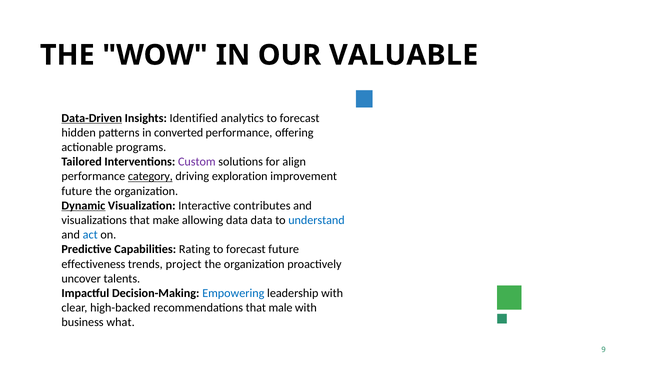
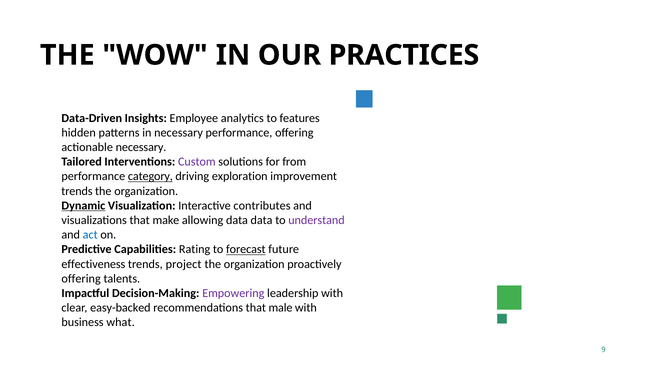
VALUABLE: VALUABLE -> PRACTICES (404, 55)
Data-Driven underline: present -> none (92, 118)
Identified: Identified -> Employee (194, 118)
analytics to forecast: forecast -> features (300, 118)
in converted: converted -> necessary (179, 132)
actionable programs: programs -> necessary (141, 147)
align: align -> from (294, 162)
future: future -> trends (77, 191)
understand colour: blue -> purple (316, 220)
forecast underline: none -> present (246, 249)
uncover: uncover -> offering (81, 278)
Empowering colour: blue -> purple (233, 293)
high-backed: high-backed -> easy-backed (120, 307)
